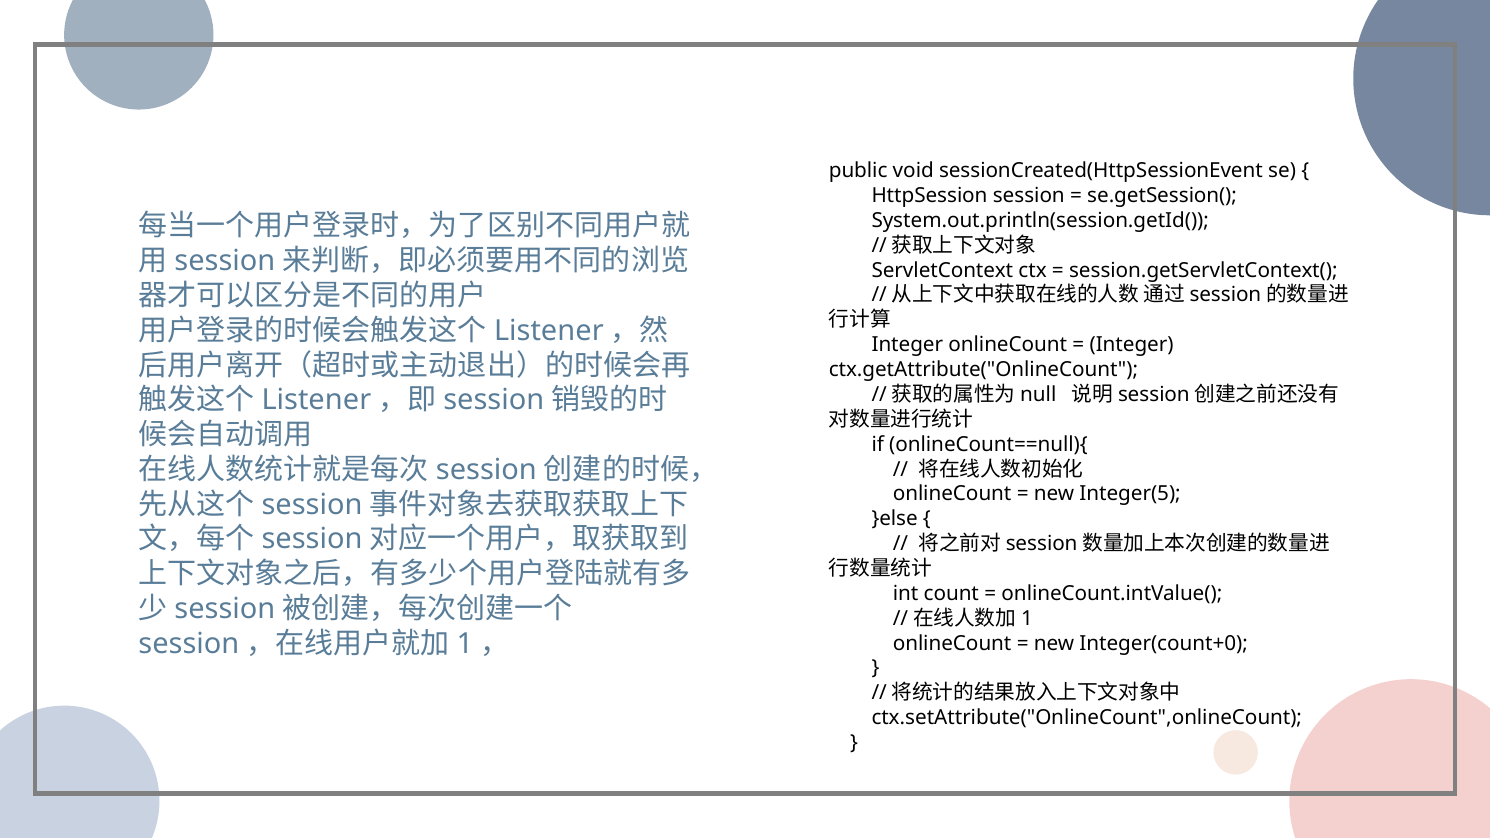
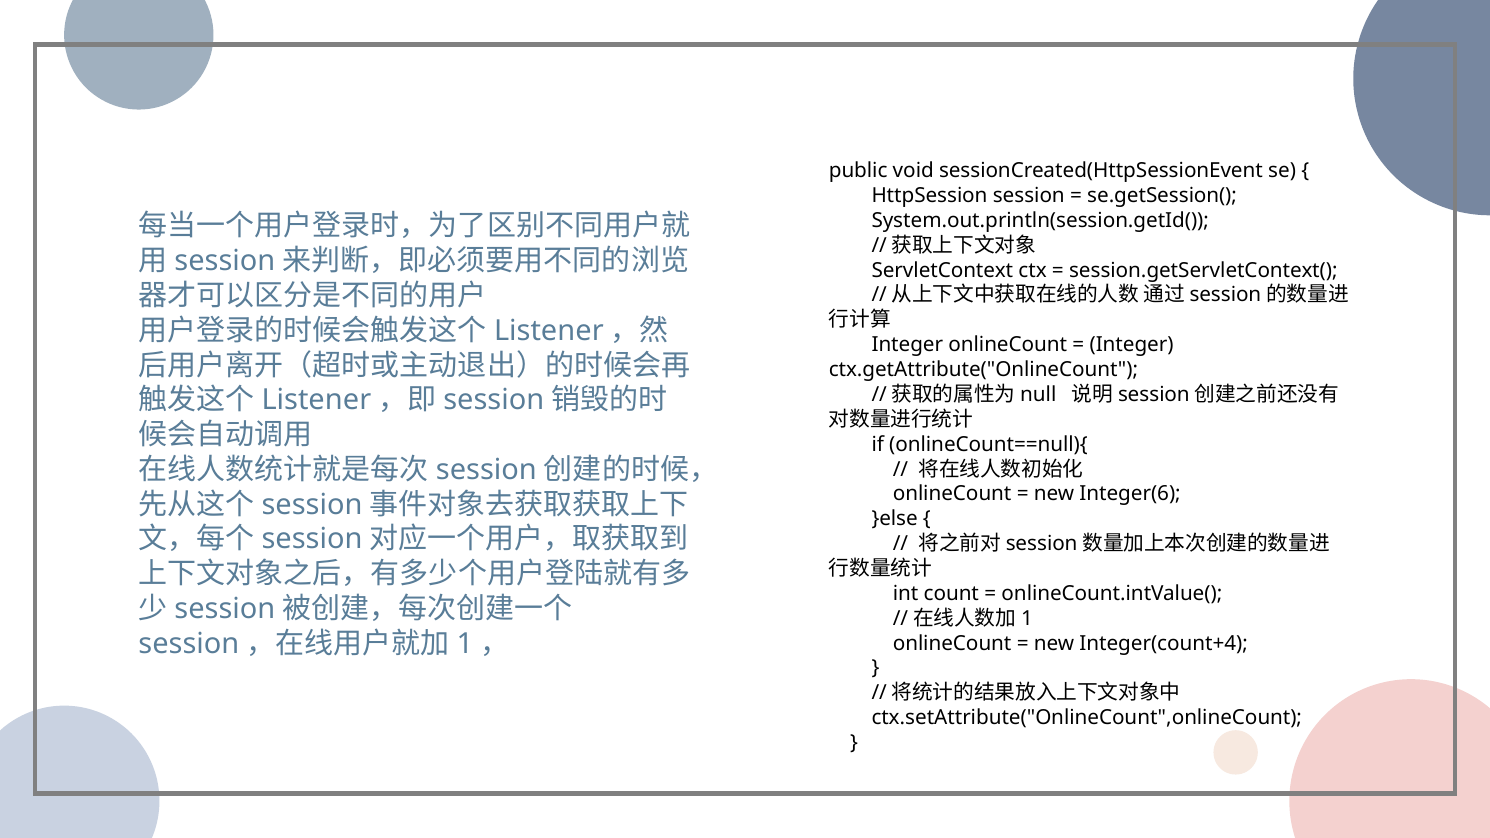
Integer(5: Integer(5 -> Integer(6 (1130, 494)
Integer(count+0: Integer(count+0 -> Integer(count+4 (1164, 643)
